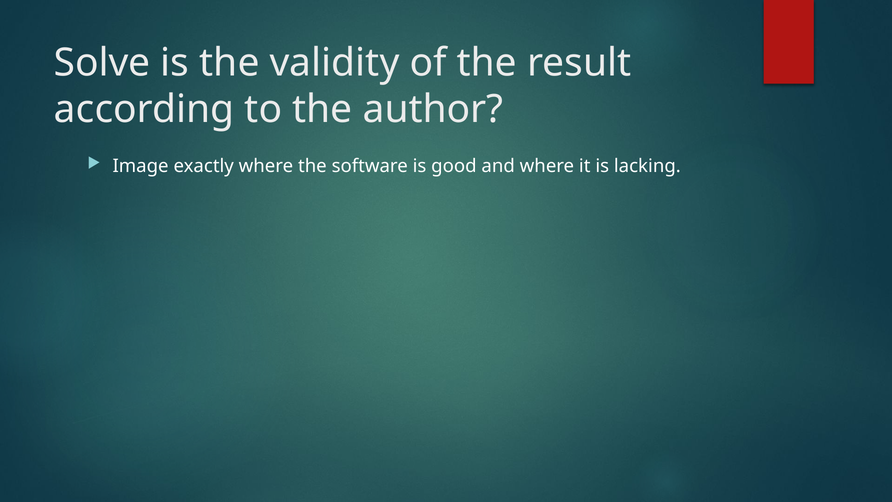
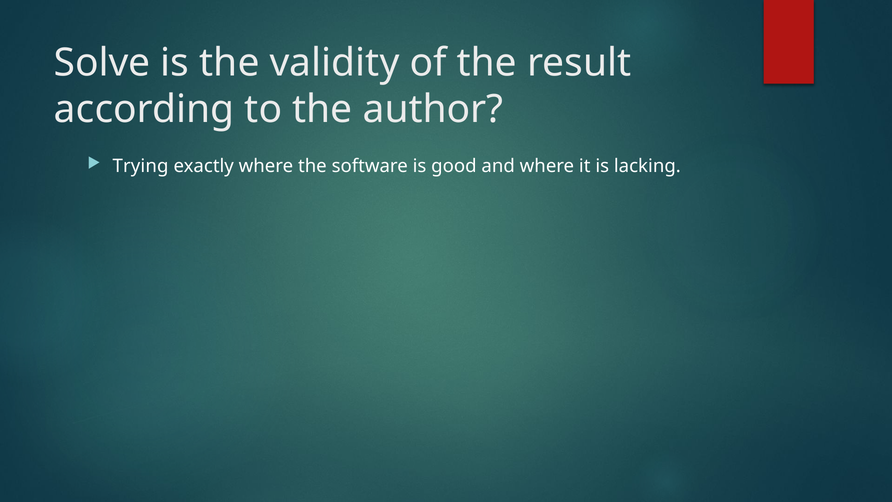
Image: Image -> Trying (140, 166)
